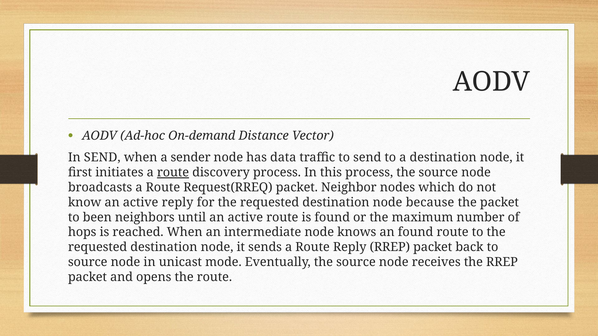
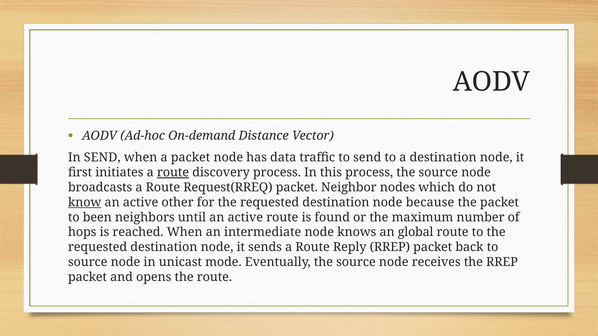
a sender: sender -> packet (191, 158)
know underline: none -> present (85, 203)
active reply: reply -> other (178, 203)
an found: found -> global (416, 232)
